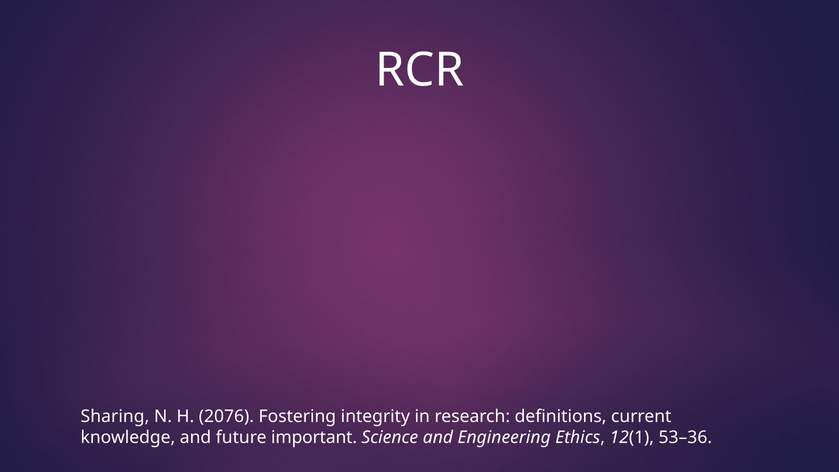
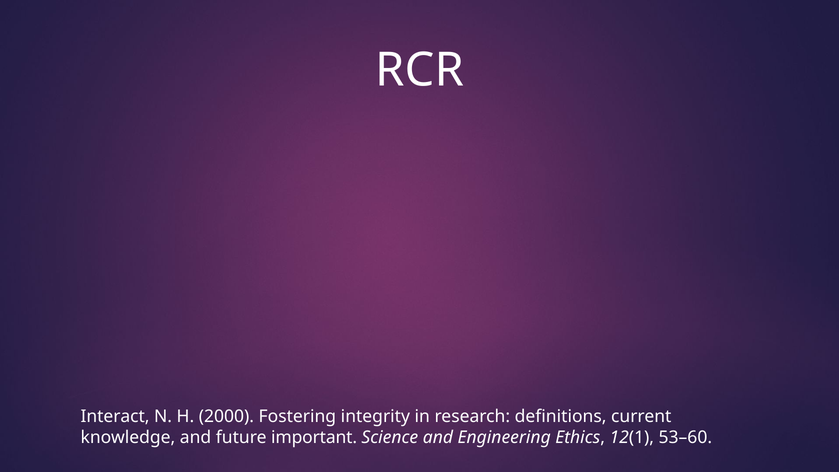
Sharing: Sharing -> Interact (115, 417)
2076: 2076 -> 2000 (226, 417)
53–36: 53–36 -> 53–60 (685, 438)
